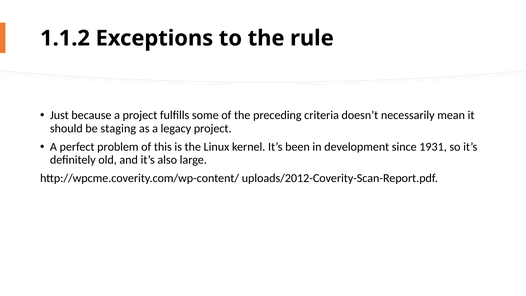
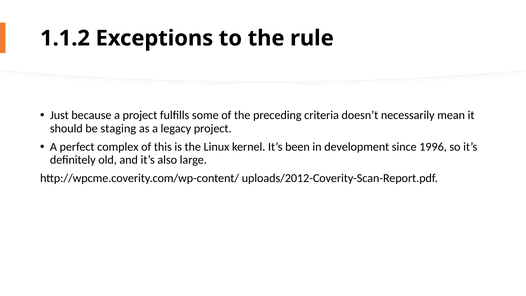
problem: problem -> complex (118, 147)
1931: 1931 -> 1996 (433, 147)
